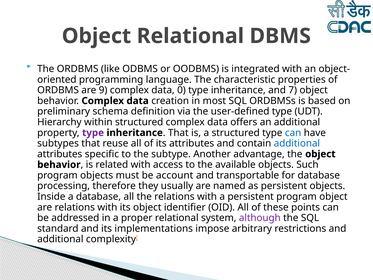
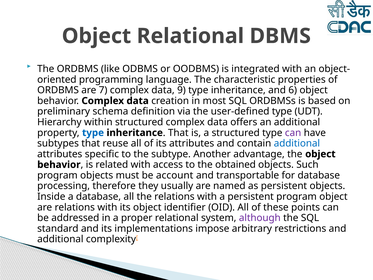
9: 9 -> 7 (103, 90)
0: 0 -> 9 (181, 90)
7: 7 -> 6 (293, 90)
type colour: purple -> blue (93, 133)
can colour: blue -> purple (293, 133)
available: available -> obtained (235, 165)
